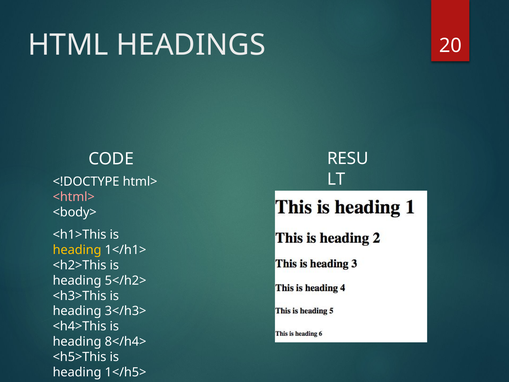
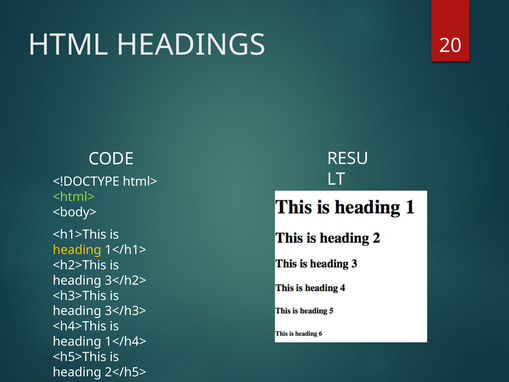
<html> colour: pink -> light green (74, 197)
5</h2>: 5</h2> -> 3</h2> (126, 280)
8</h4>: 8</h4> -> 1</h4> (126, 341)
1</h5>: 1</h5> -> 2</h5> (126, 372)
